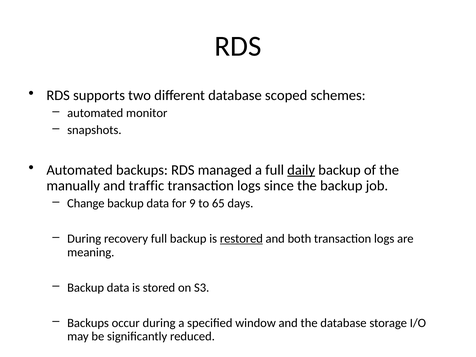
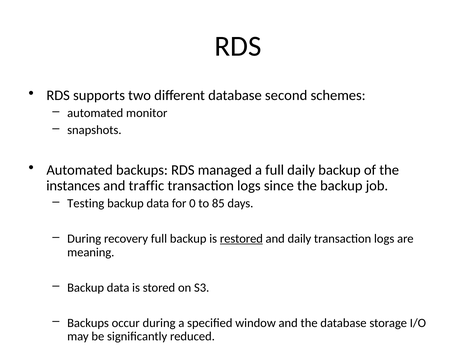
scoped: scoped -> second (286, 95)
daily underline: present -> none (301, 170)
manually: manually -> instances (73, 186)
Change: Change -> Testing (86, 203)
9: 9 -> 0 (192, 203)
65: 65 -> 85 (218, 203)
and both: both -> daily (299, 239)
